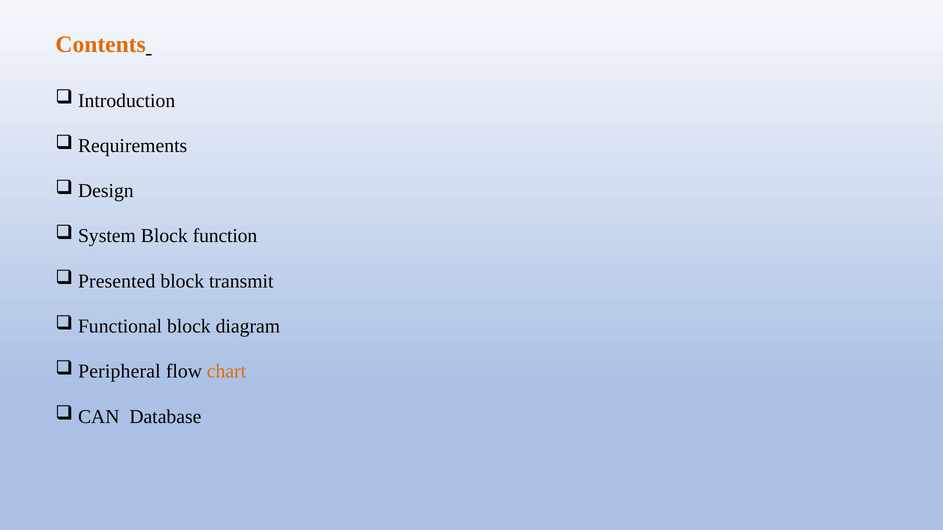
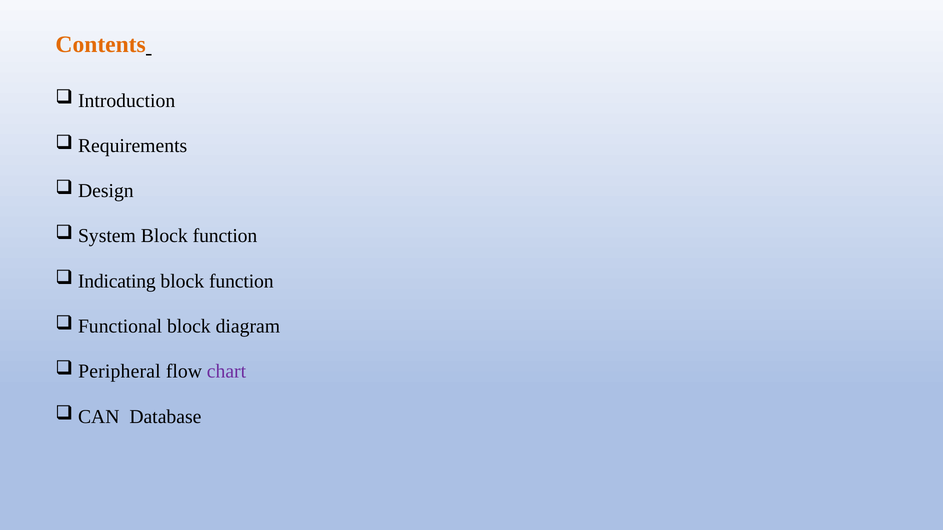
Presented: Presented -> Indicating (117, 281)
transmit: transmit -> function (241, 281)
chart colour: orange -> purple (226, 372)
